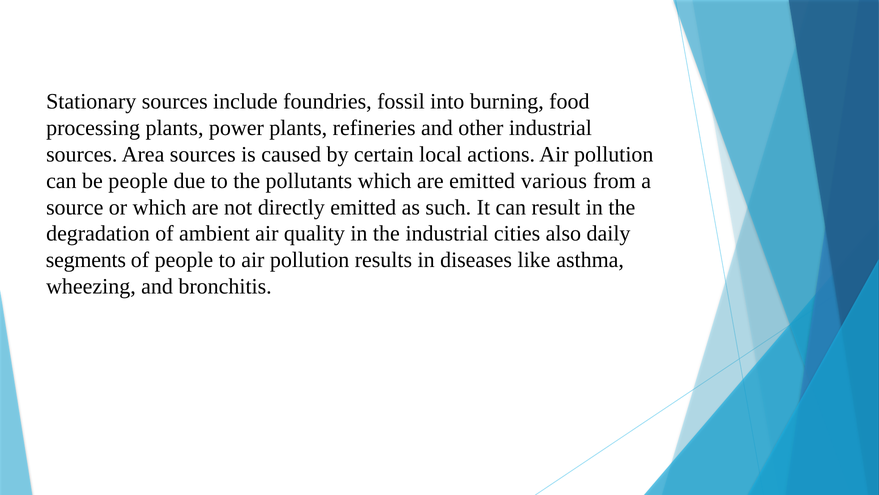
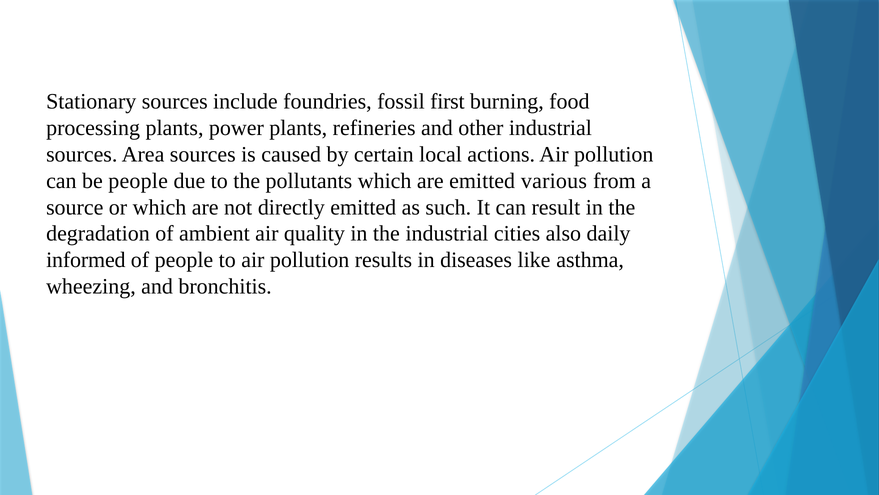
into: into -> first (447, 102)
segments: segments -> informed (86, 260)
